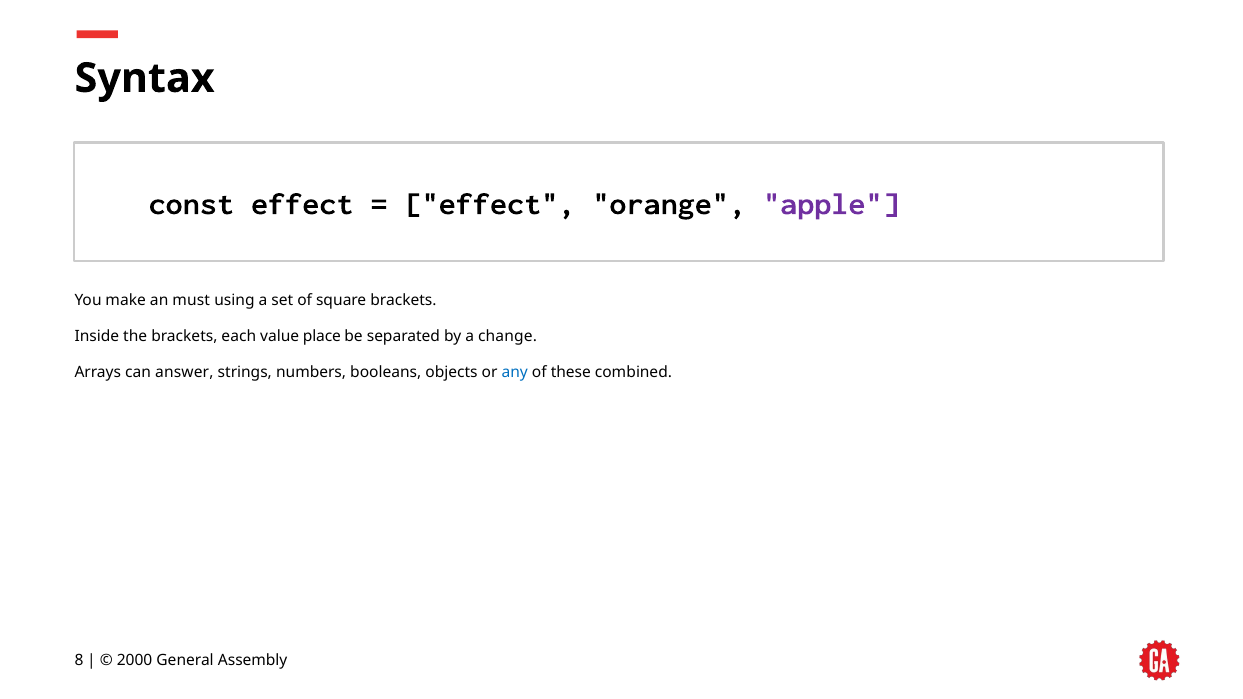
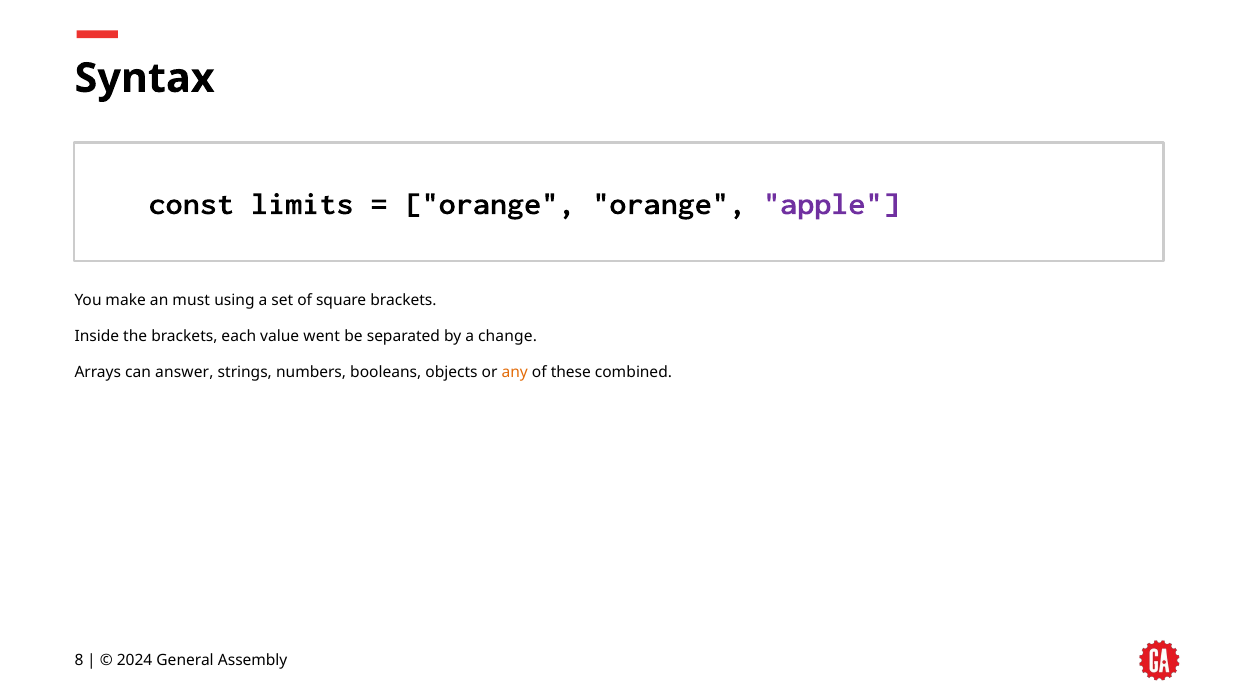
const effect: effect -> limits (302, 204)
effect: effect -> orange (490, 204)
place: place -> went (322, 336)
any colour: blue -> orange (515, 372)
2000: 2000 -> 2024 (135, 660)
